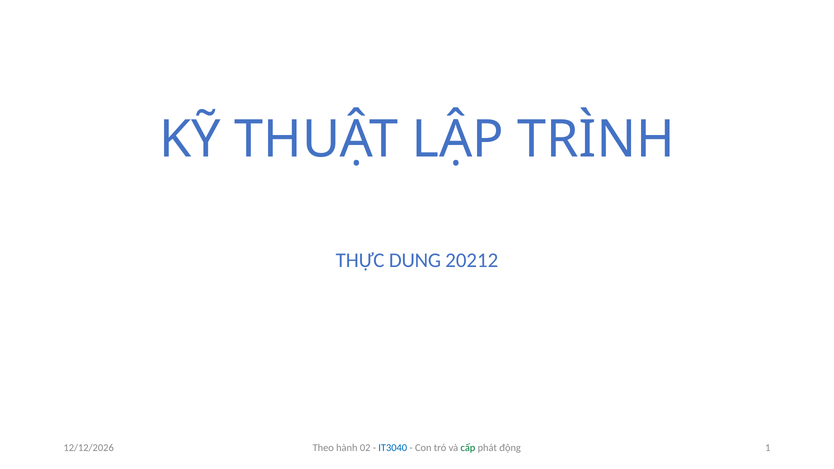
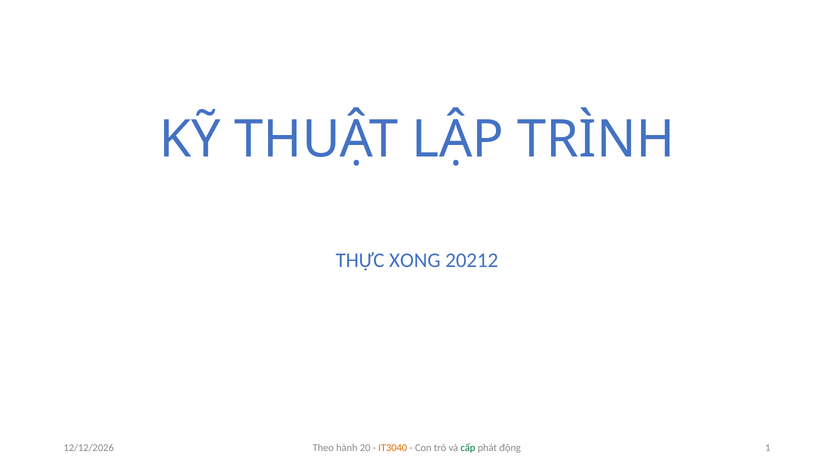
DUNG: DUNG -> XONG (415, 261)
02: 02 -> 20 (365, 448)
IT3040 colour: blue -> orange (393, 448)
